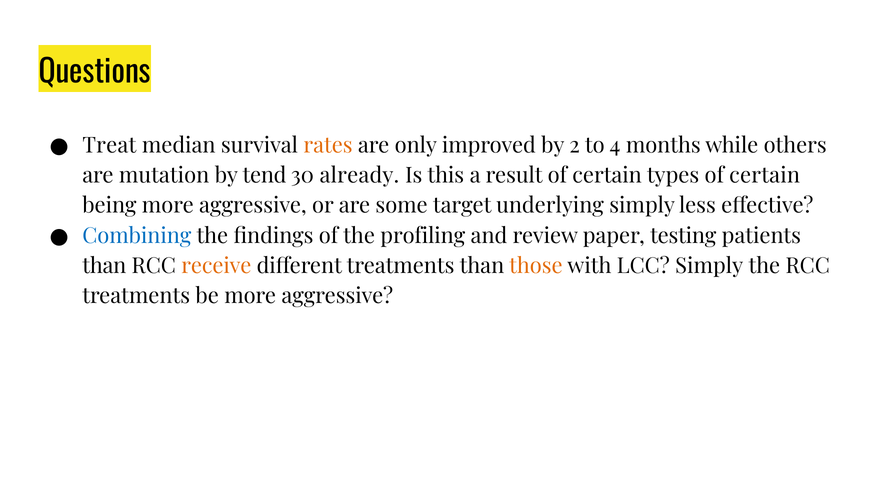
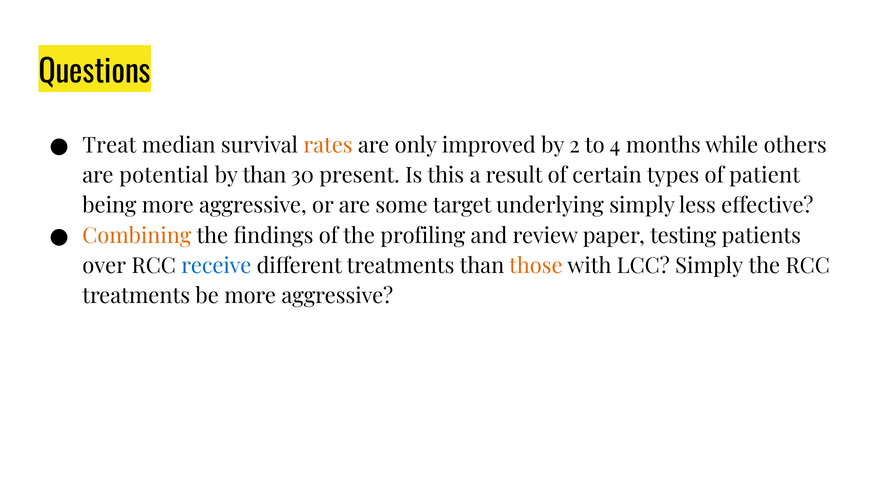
mutation: mutation -> potential (164, 176)
by tend: tend -> than (264, 176)
already: already -> present (360, 176)
types of certain: certain -> patient (765, 176)
Combining colour: blue -> orange (137, 236)
than: than -> over (104, 266)
receive colour: orange -> blue (216, 266)
